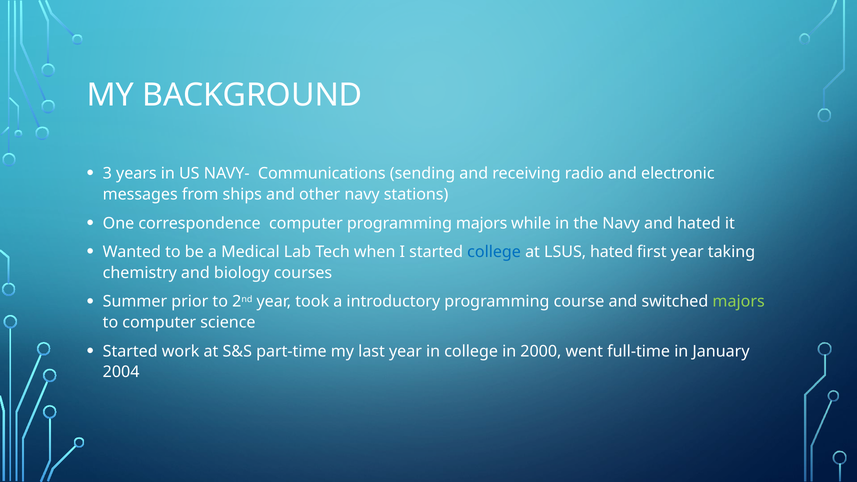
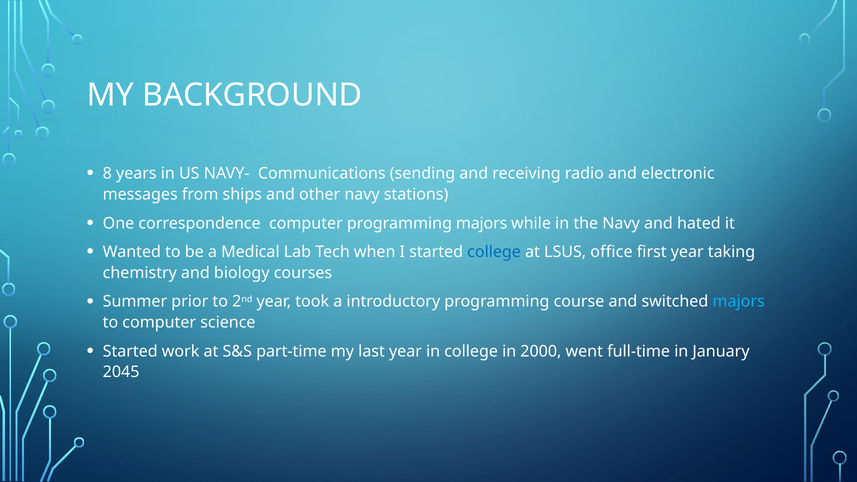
3: 3 -> 8 (107, 174)
LSUS hated: hated -> office (611, 252)
majors colour: light green -> light blue (739, 302)
2004: 2004 -> 2045 (121, 372)
